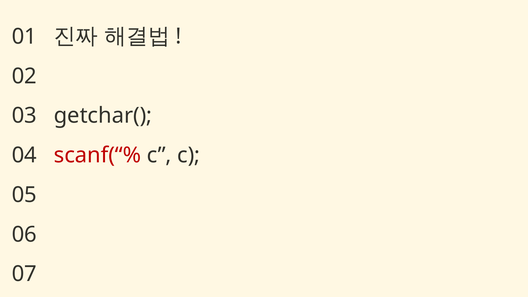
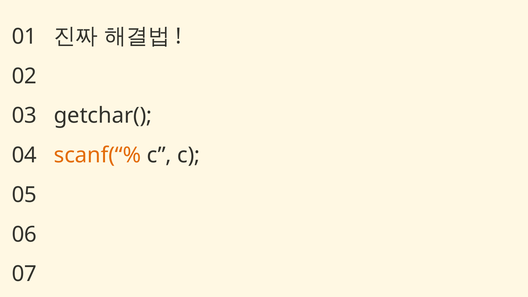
scanf(“% colour: red -> orange (97, 155)
